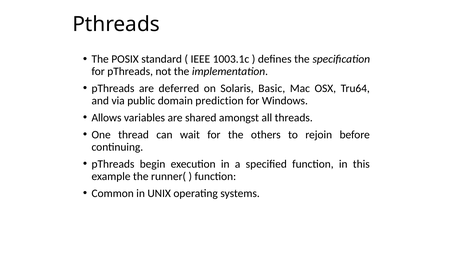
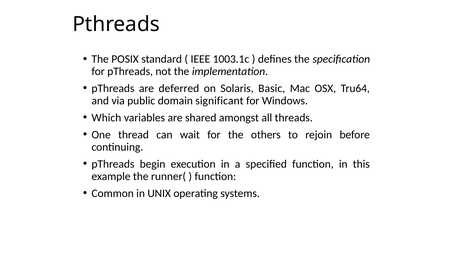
prediction: prediction -> significant (219, 101)
Allows: Allows -> Which (106, 118)
